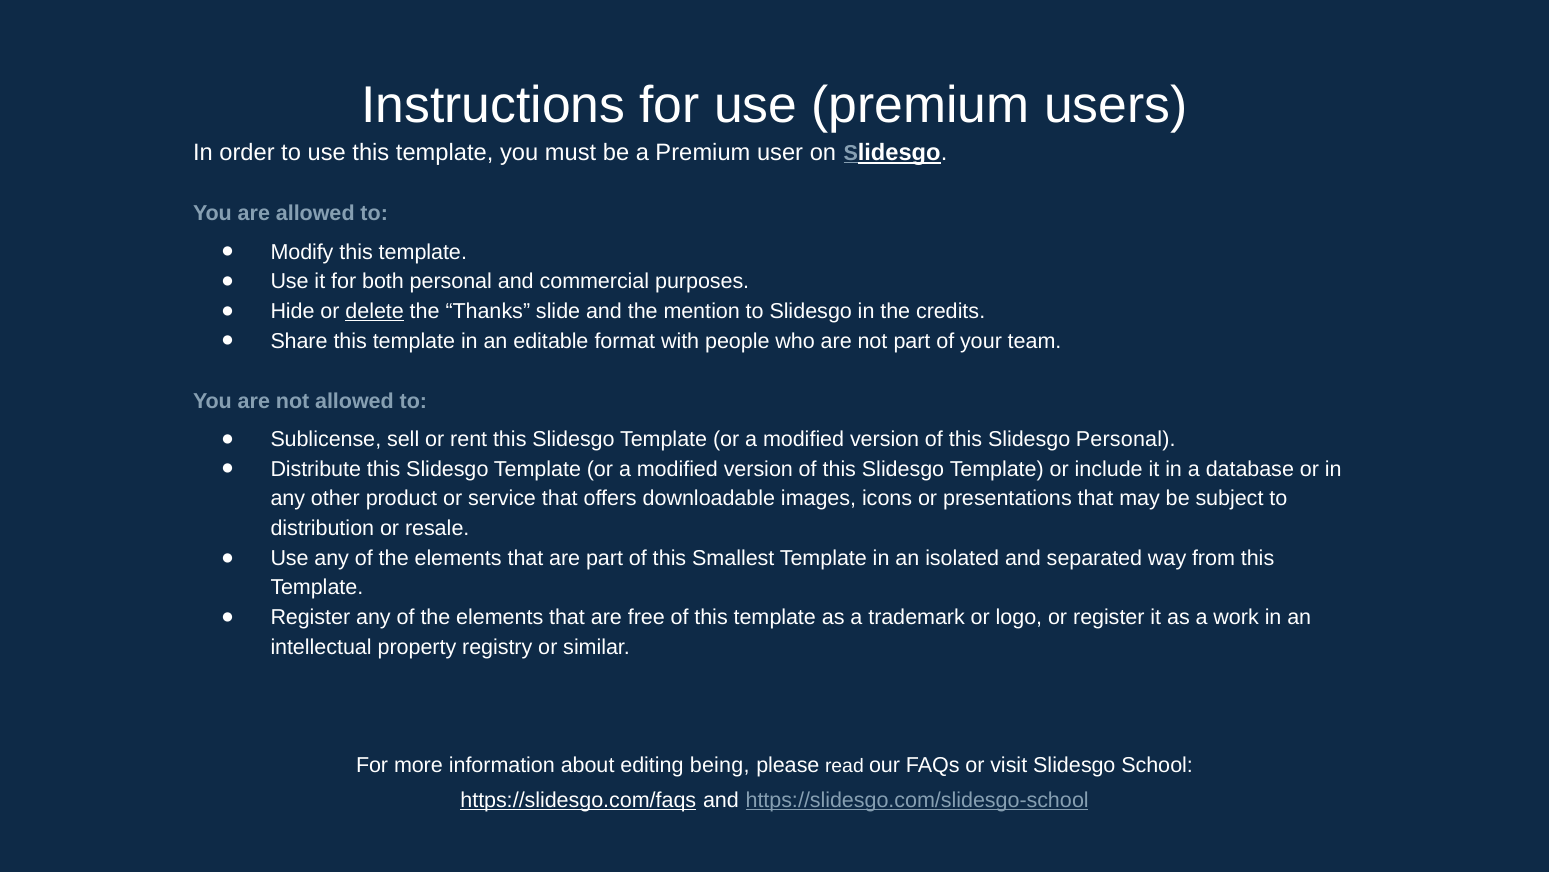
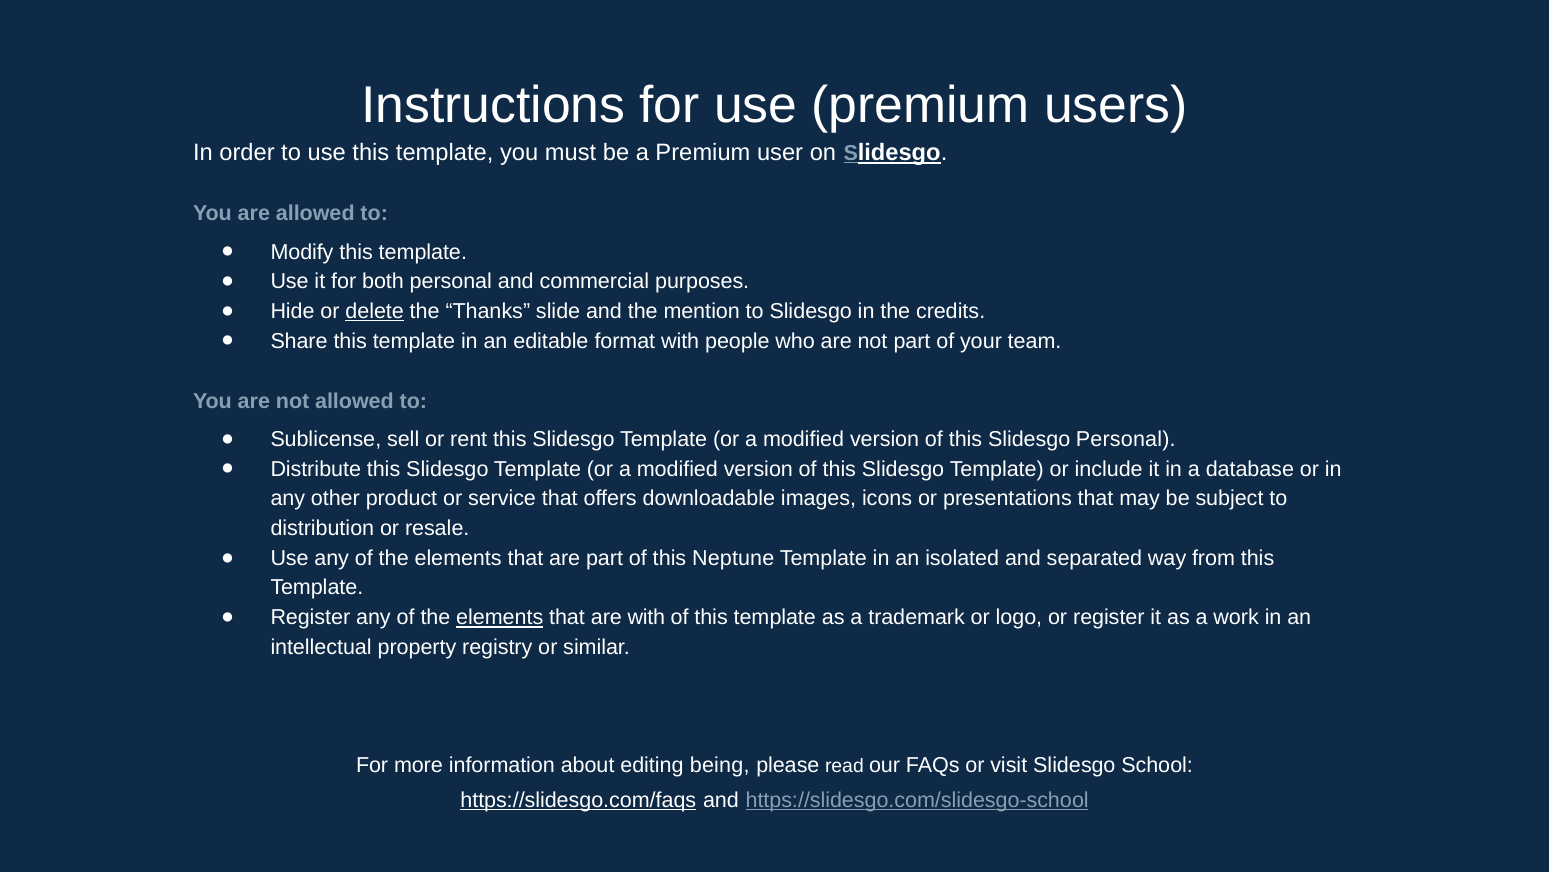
Smallest: Smallest -> Neptune (733, 558)
elements underline: none -> present (500, 617)
are free: free -> with (646, 617)
